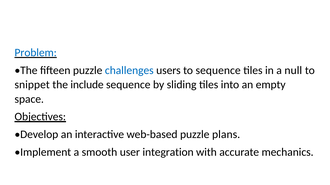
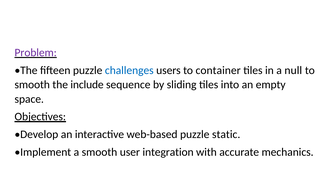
Problem colour: blue -> purple (36, 53)
to sequence: sequence -> container (218, 70)
snippet: snippet -> smooth (32, 85)
plans: plans -> static (226, 135)
